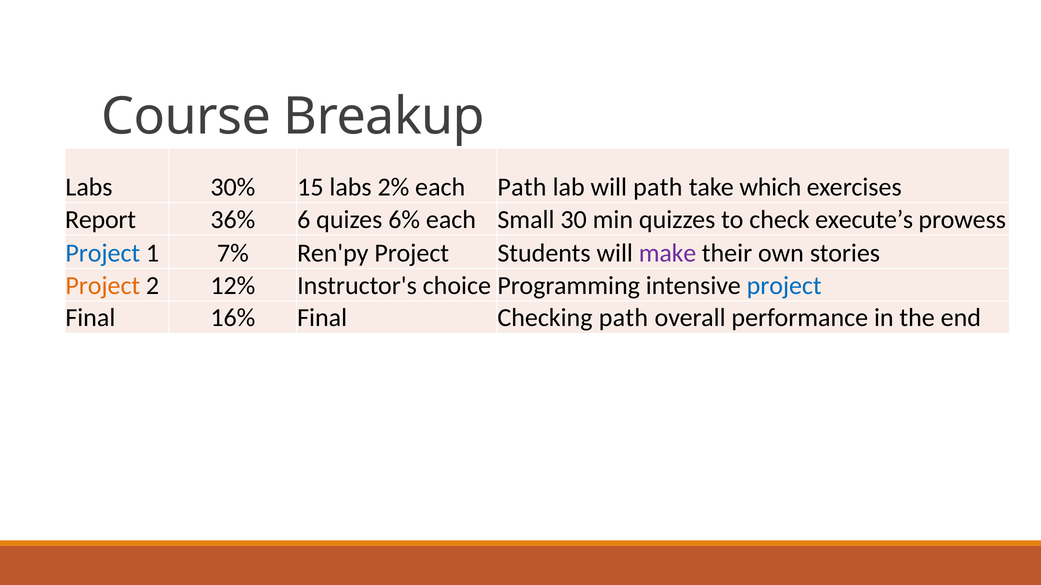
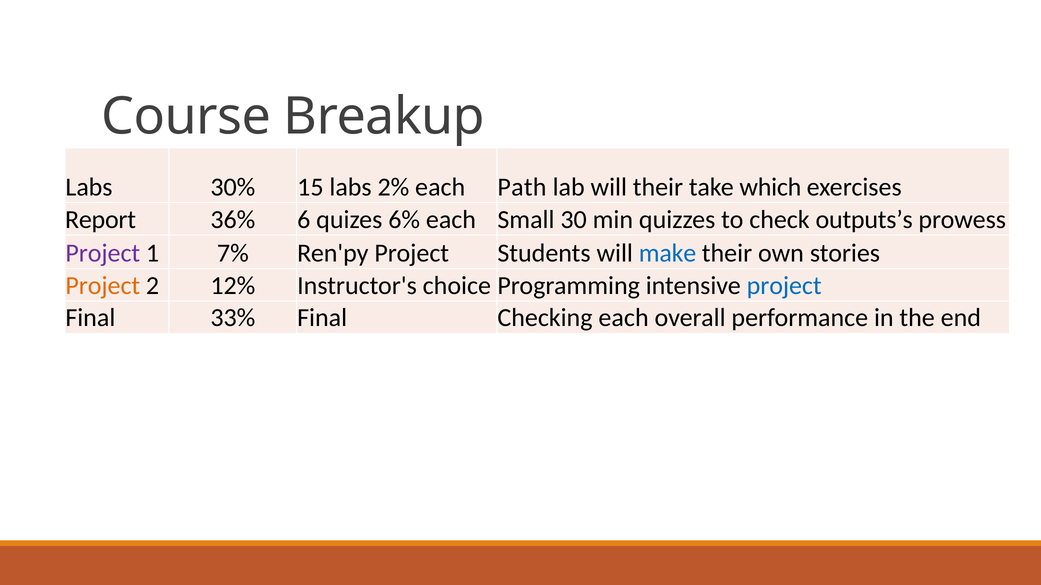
will path: path -> their (658, 187)
execute’s: execute’s -> outputs’s (864, 220)
Project colour: blue -> purple (103, 253)
make colour: purple -> blue (668, 253)
16%: 16% -> 33% (233, 318)
Checking path: path -> each (624, 318)
